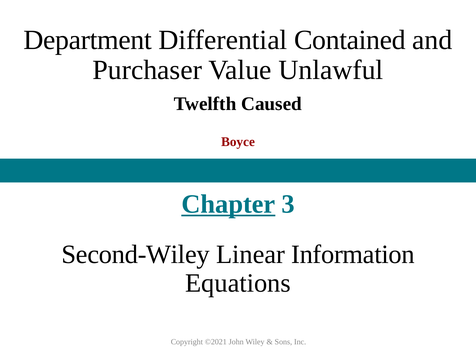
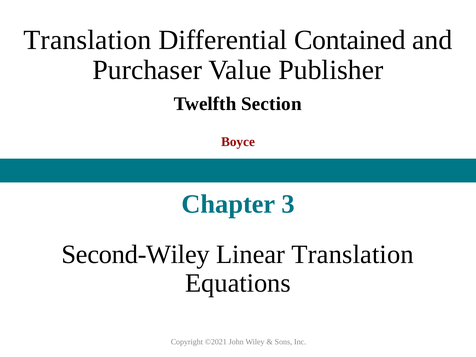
Department: Department -> Translation (87, 40)
Unlawful: Unlawful -> Publisher (331, 70)
Caused: Caused -> Section (271, 104)
Chapter underline: present -> none (228, 204)
Linear Information: Information -> Translation (353, 254)
